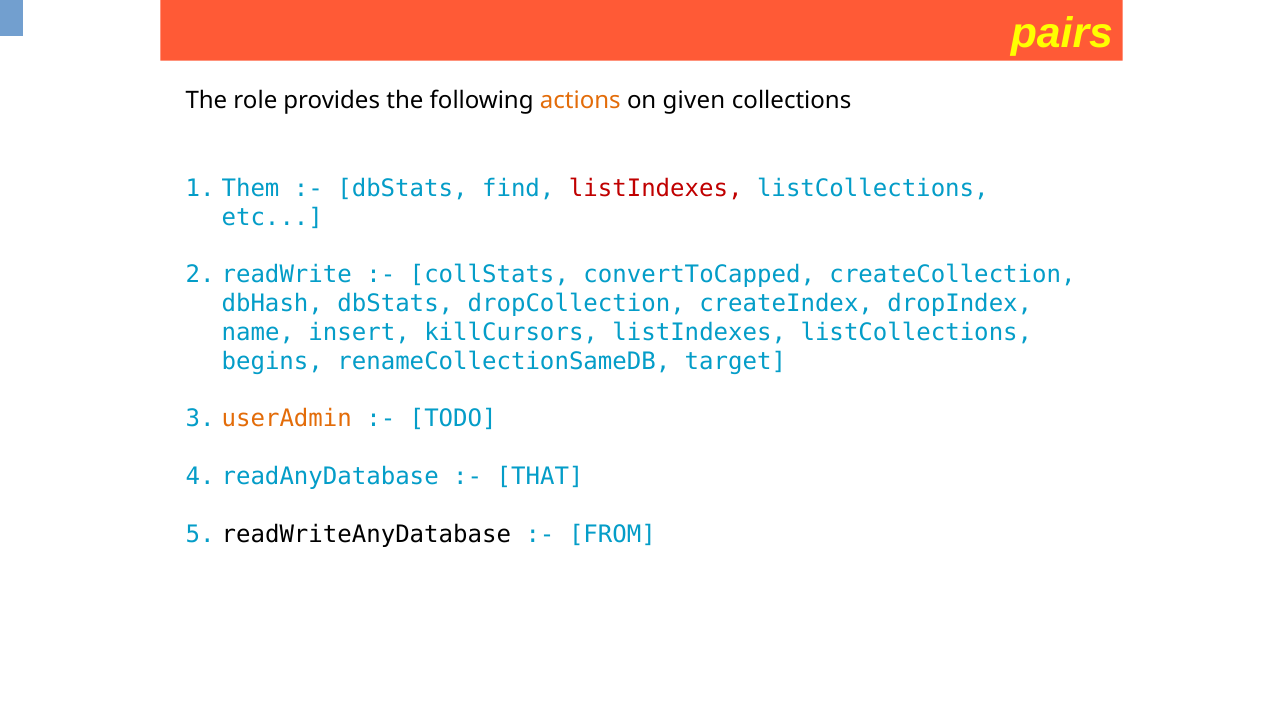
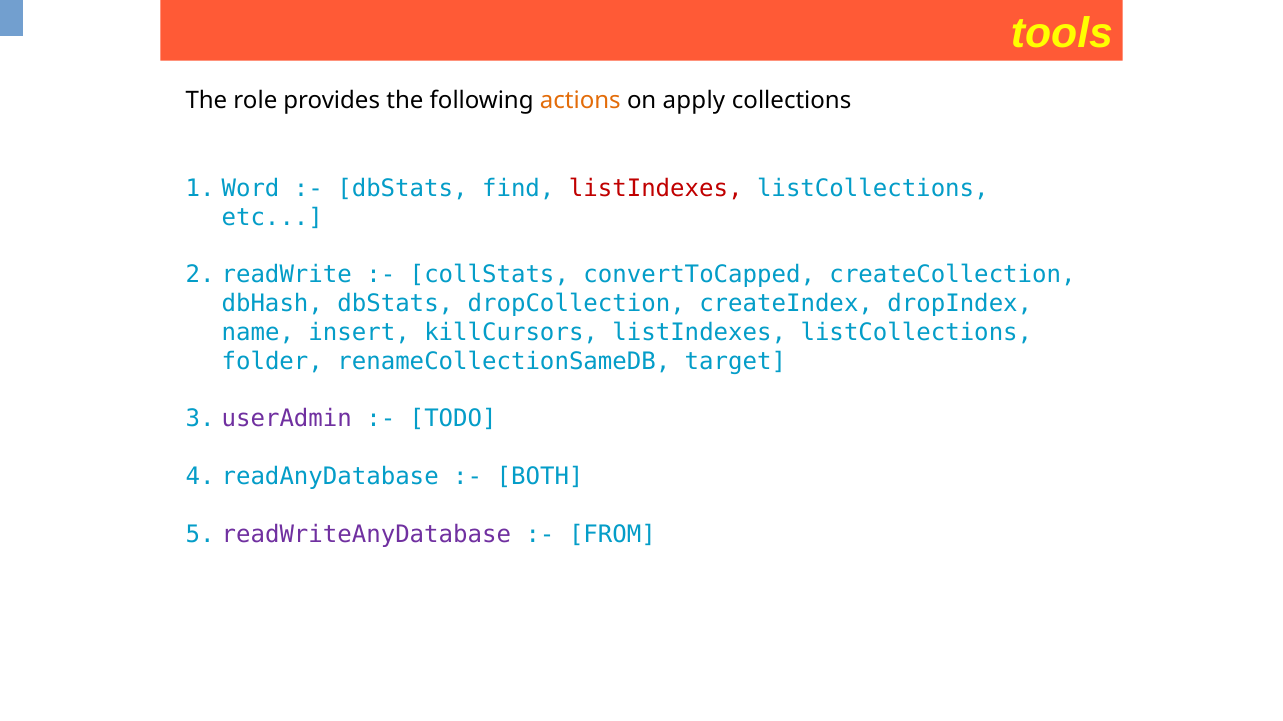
pairs: pairs -> tools (1062, 33)
given: given -> apply (694, 101)
Them: Them -> Word (251, 188)
begins: begins -> folder (272, 362)
userAdmin colour: orange -> purple (287, 419)
THAT: THAT -> BOTH (540, 477)
readWriteAnyDatabase colour: black -> purple (366, 535)
